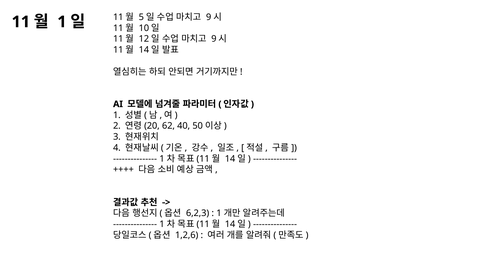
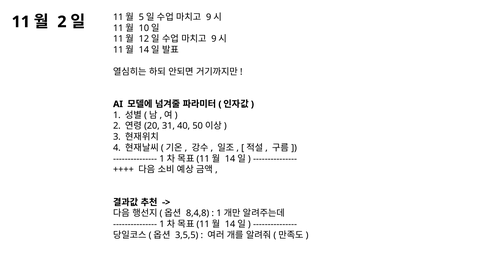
1: 1 -> 2 (62, 22)
62: 62 -> 31 (168, 126)
6,2,3: 6,2,3 -> 8,4,8 (198, 213)
1,2,6: 1,2,6 -> 3,5,5 (187, 235)
